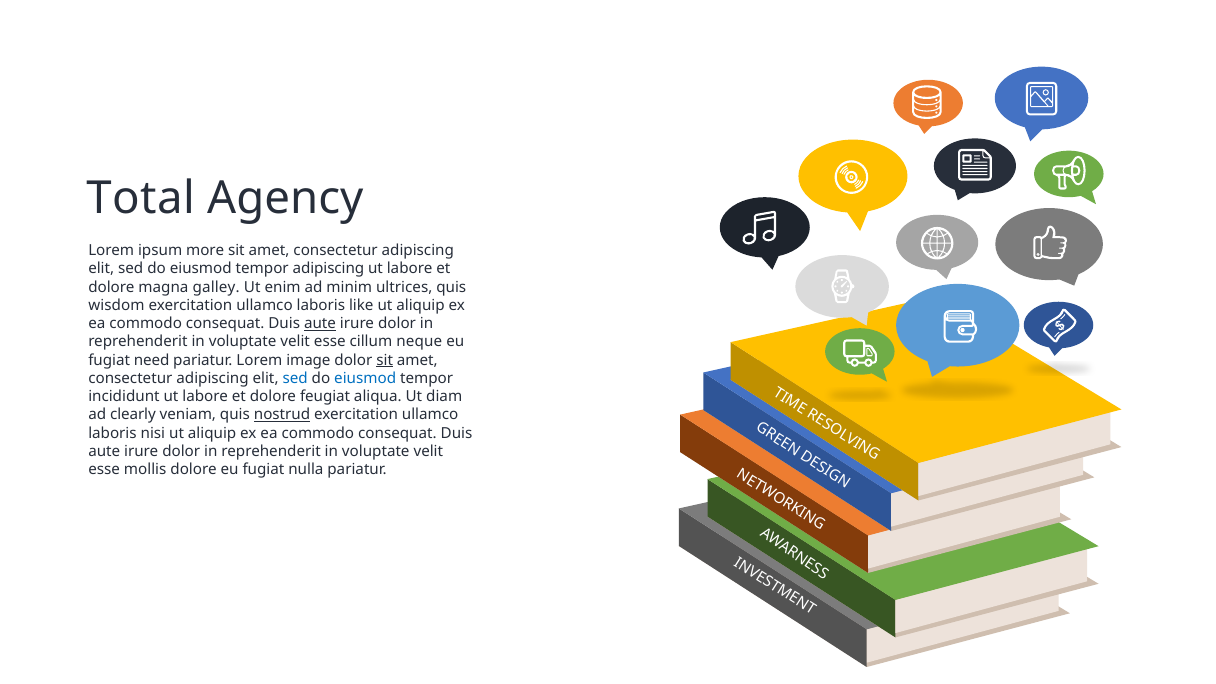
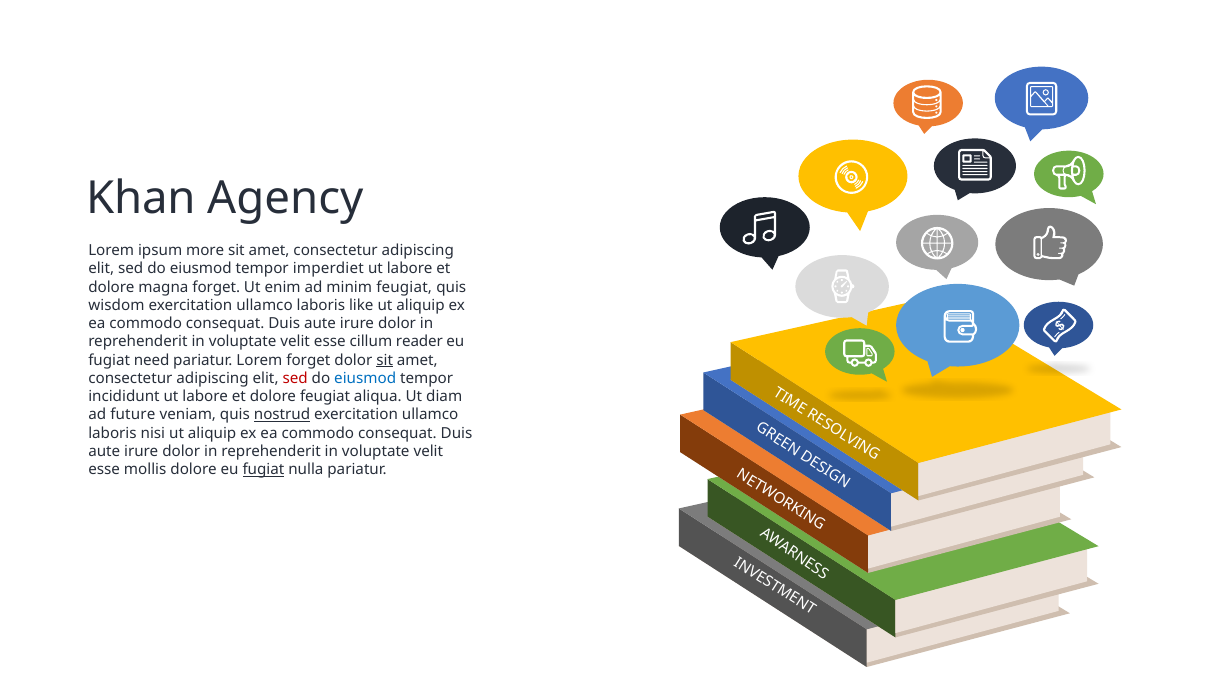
Total: Total -> Khan (141, 199)
tempor adipiscing: adipiscing -> imperdiet (328, 269)
magna galley: galley -> forget (216, 287)
minim ultrices: ultrices -> feugiat (404, 287)
aute underline: present -> none (320, 324)
neque: neque -> reader (419, 342)
Lorem image: image -> forget (308, 360)
sed colour: blue -> red (295, 378)
clearly: clearly -> future (133, 415)
fugiat underline: none -> present (263, 469)
